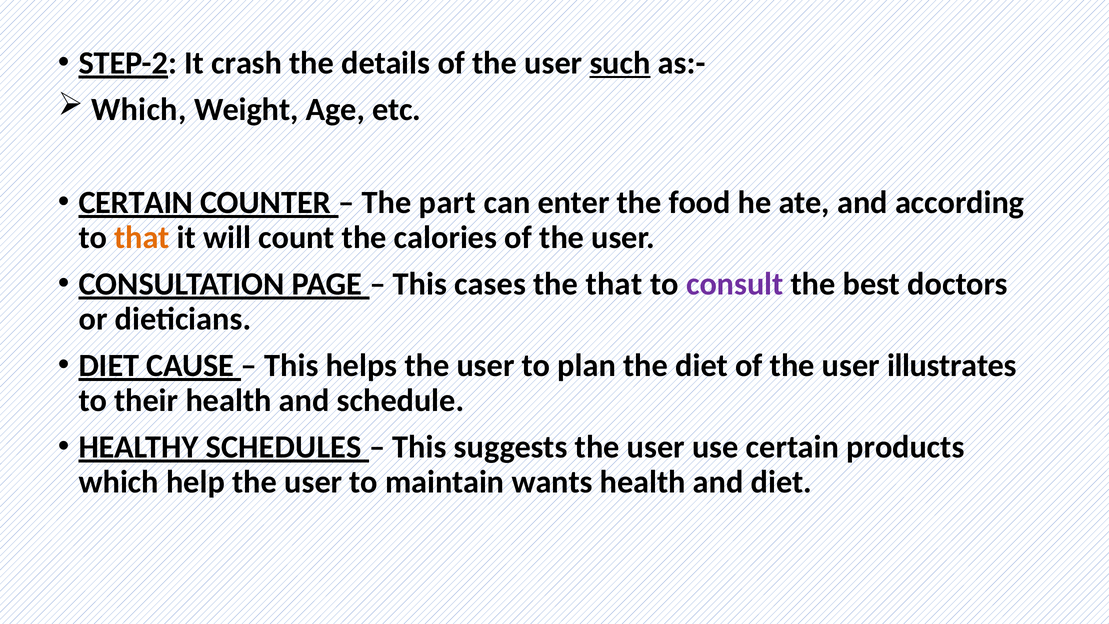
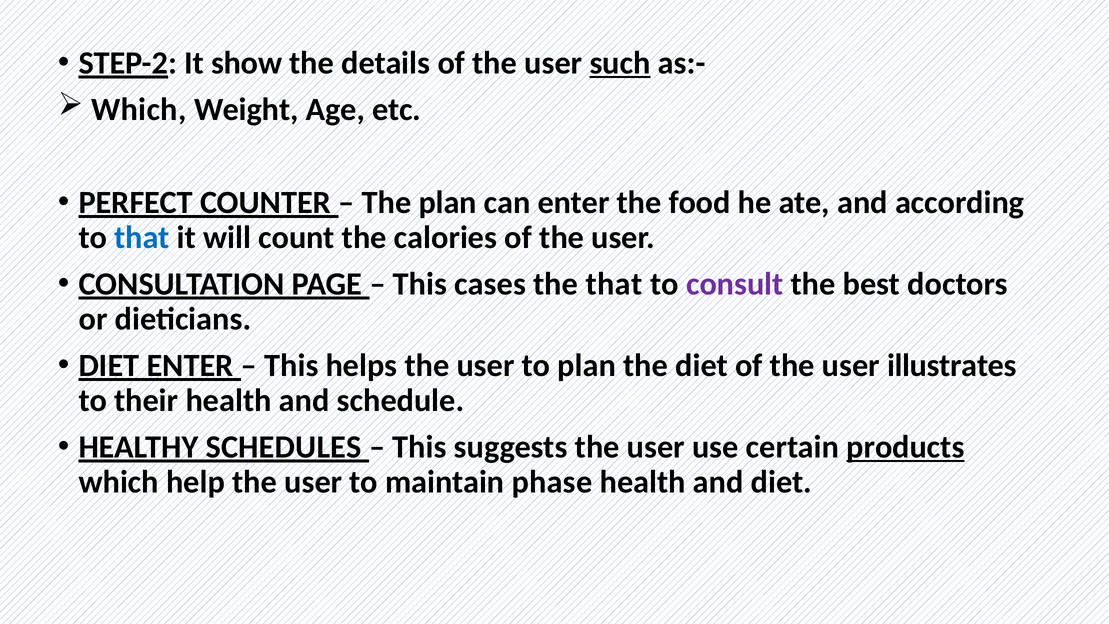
crash: crash -> show (247, 63)
CERTAIN: CERTAIN -> PERFECT (136, 202)
The part: part -> plan (448, 202)
that colour: orange -> blue (142, 237)
DIET CAUSE: CAUSE -> ENTER (190, 365)
products underline: none -> present (905, 447)
wants: wants -> phase (552, 482)
